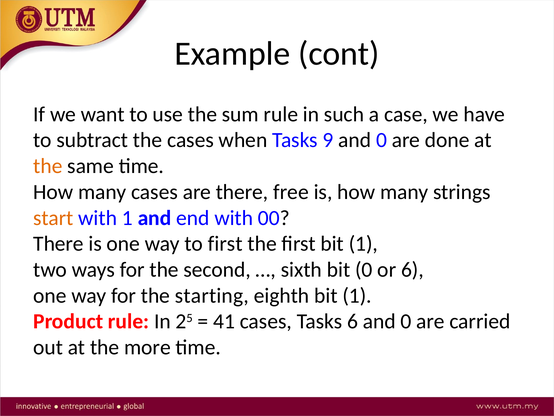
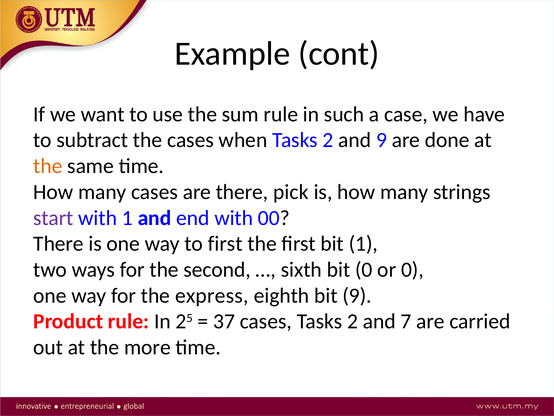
when Tasks 9: 9 -> 2 (328, 140)
0: 0 -> 9 (382, 140)
free: free -> pick (291, 192)
start colour: orange -> purple (53, 218)
or 6: 6 -> 0 (412, 269)
starting: starting -> express (212, 295)
eighth bit 1: 1 -> 9 (357, 295)
41: 41 -> 37 (224, 321)
cases Tasks 6: 6 -> 2 (353, 321)
0: 0 -> 7 (406, 321)
